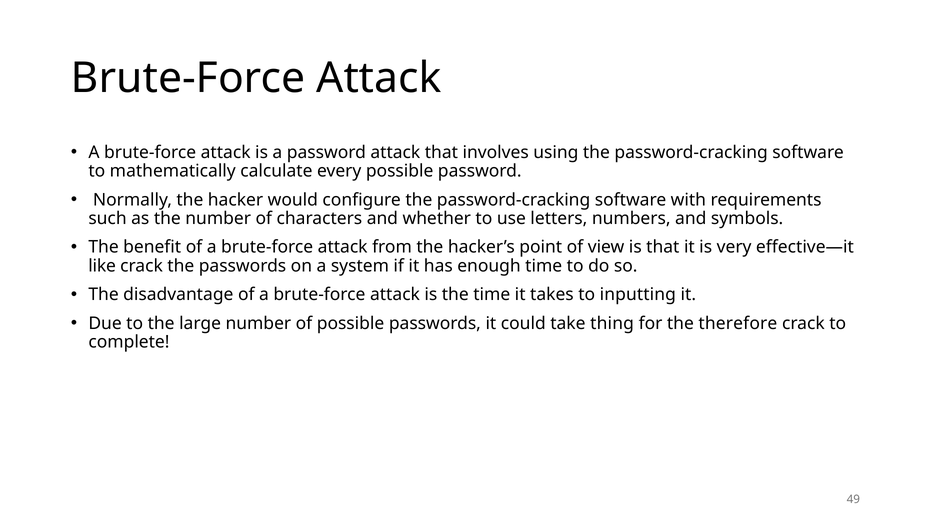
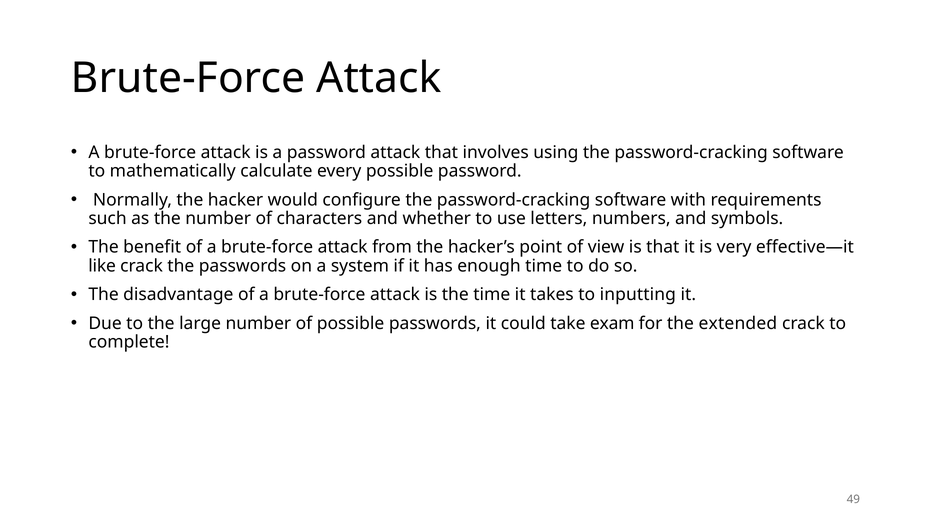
thing: thing -> exam (612, 323)
therefore: therefore -> extended (738, 323)
